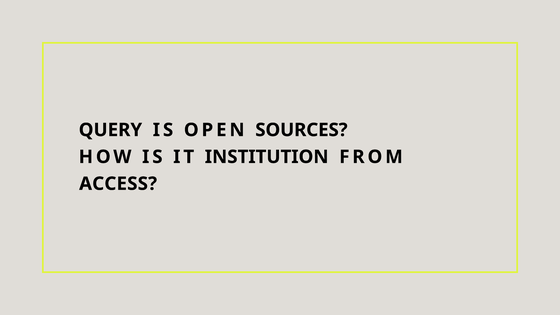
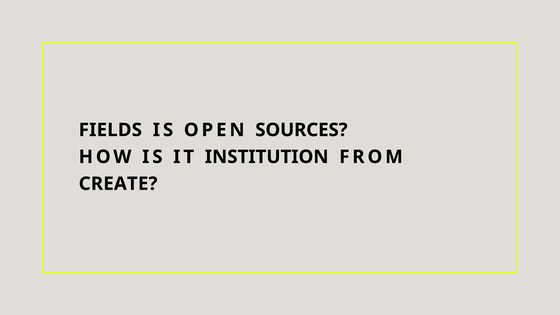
QUERY: QUERY -> FIELDS (110, 130)
ACCESS: ACCESS -> CREATE (118, 184)
